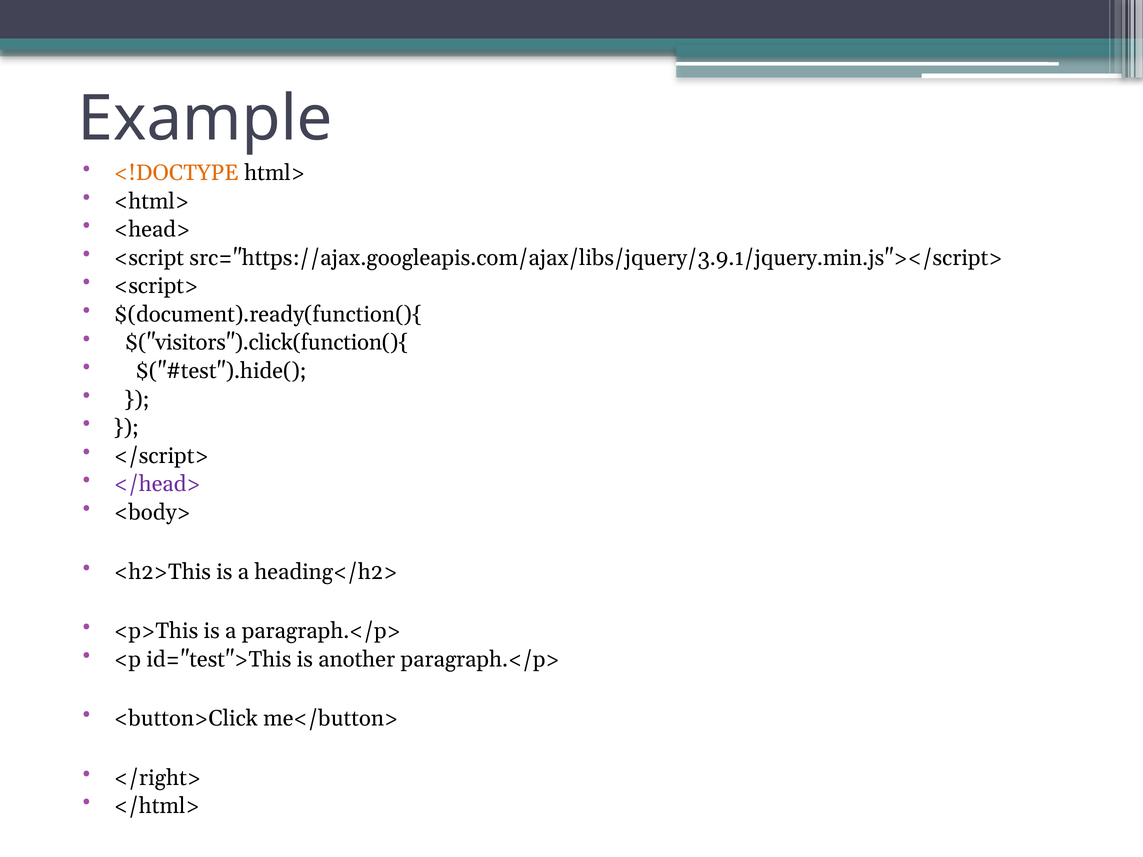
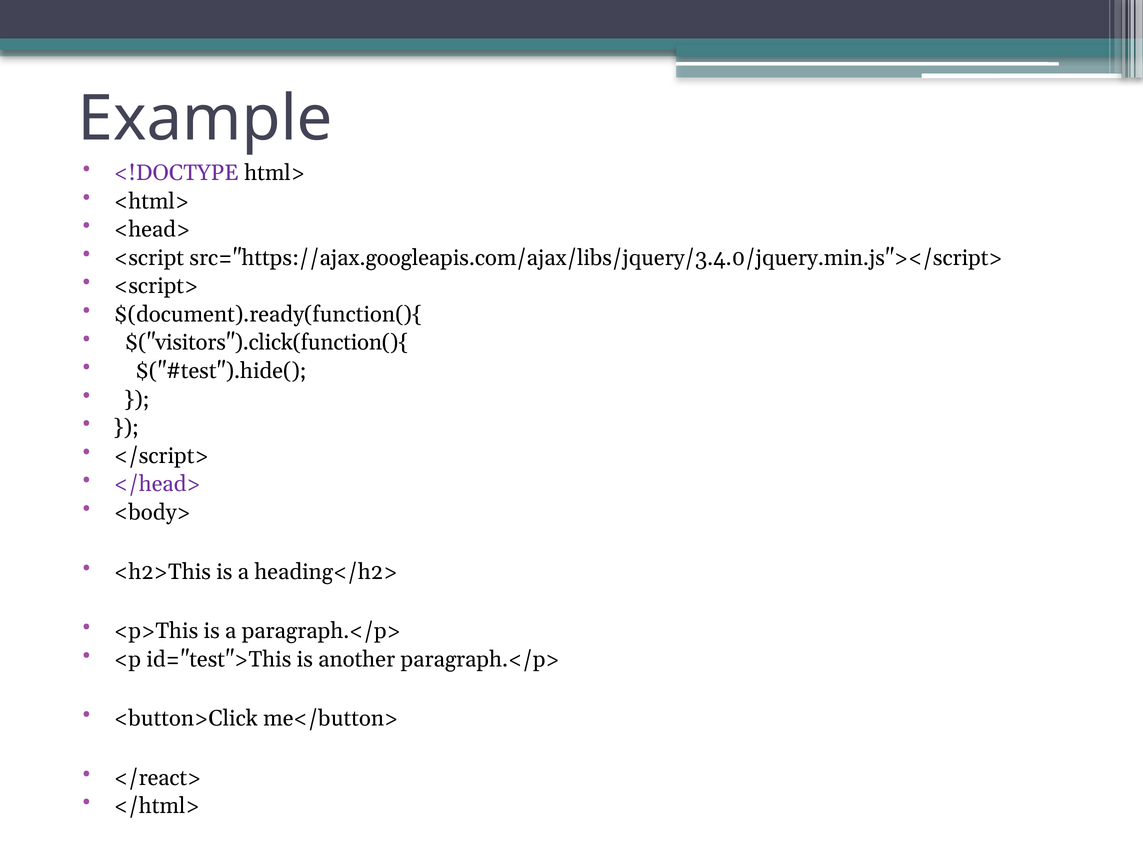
<!DOCTYPE colour: orange -> purple (176, 173)
src="https://ajax.googleapis.com/ajax/libs/jquery/3.9.1/jquery.min.js"></script>: src="https://ajax.googleapis.com/ajax/libs/jquery/3.9.1/jquery.min.js"></script> -> src="https://ajax.googleapis.com/ajax/libs/jquery/3.4.0/jquery.min.js"></script> (596, 258)
</right>: </right> -> </react> (158, 778)
